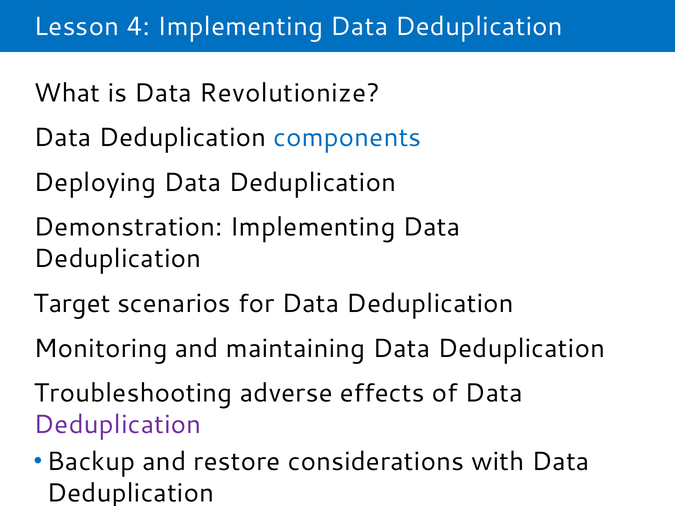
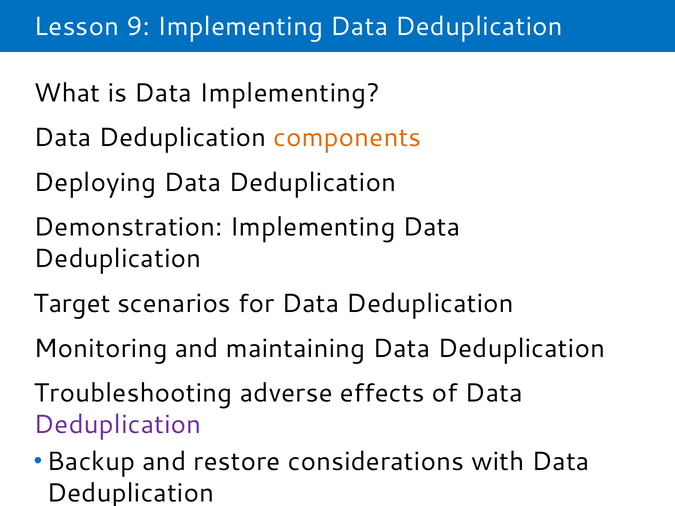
4: 4 -> 9 (138, 27)
Data Revolutionize: Revolutionize -> Implementing (290, 93)
components colour: blue -> orange (347, 138)
